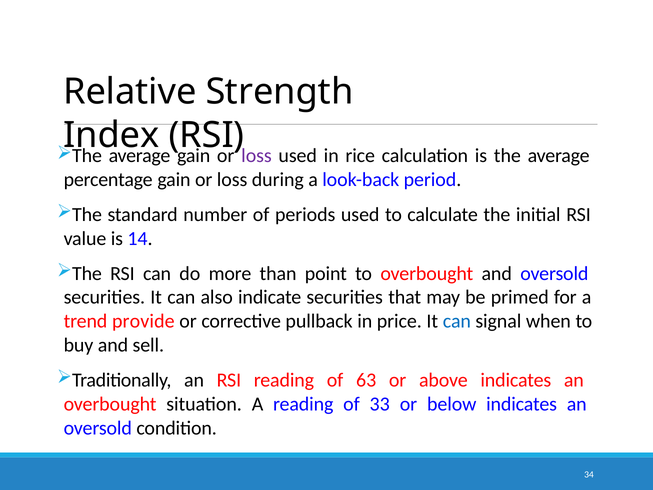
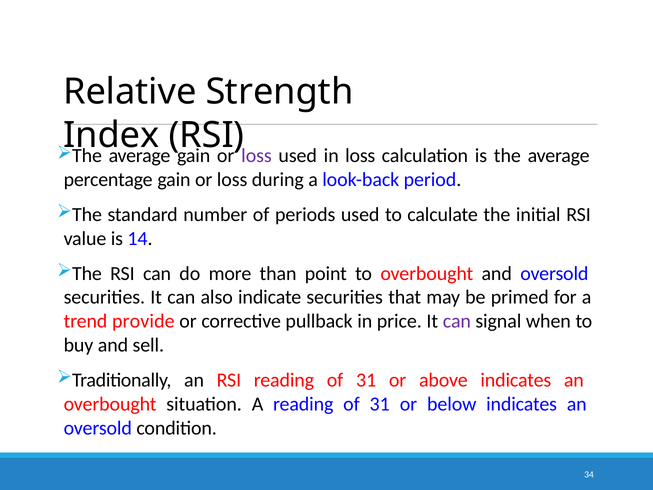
in rice: rice -> loss (360, 156)
can colour: blue -> purple (457, 321)
RSI reading of 63: 63 -> 31 (366, 380)
A reading of 33: 33 -> 31 (380, 404)
